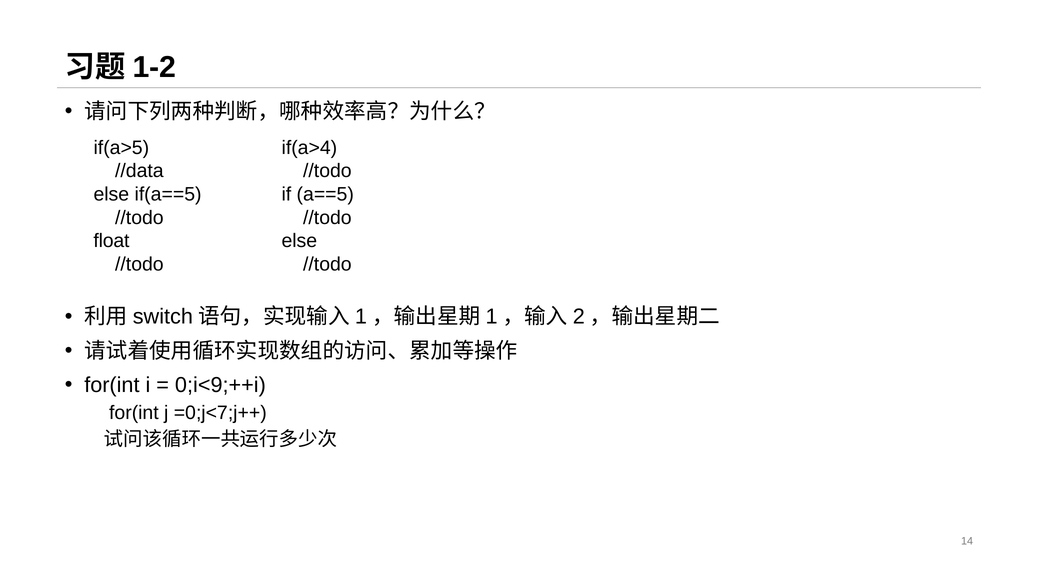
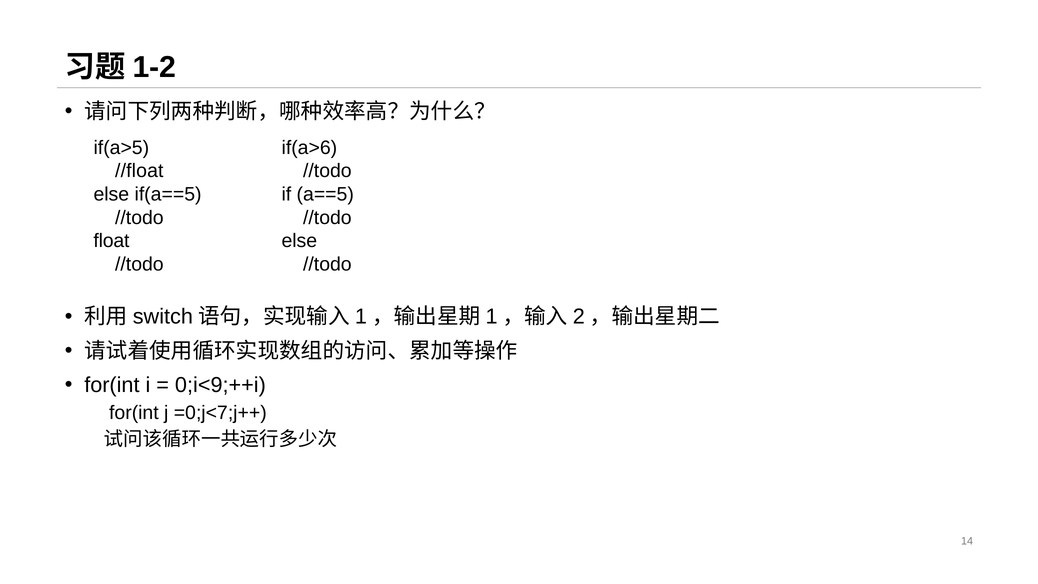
if(a>4: if(a>4 -> if(a>6 (309, 148)
//data: //data -> //float (139, 171)
